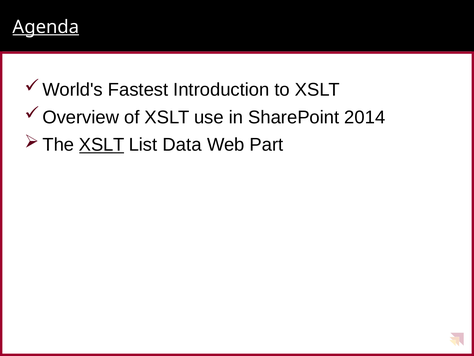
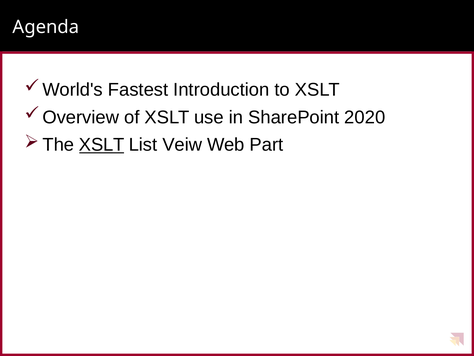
Agenda underline: present -> none (46, 27)
2014: 2014 -> 2020 (365, 117)
Data: Data -> Veiw (182, 145)
